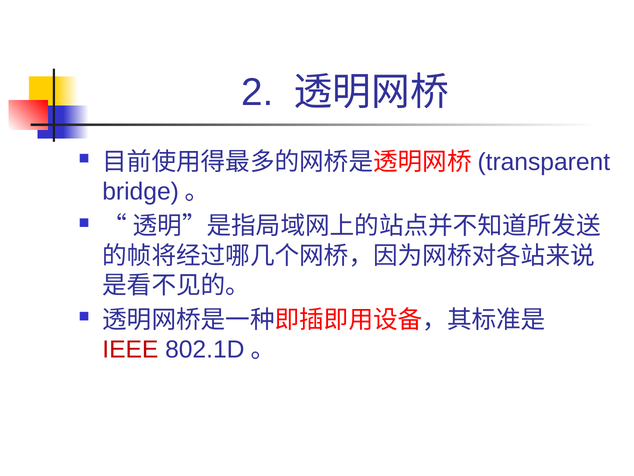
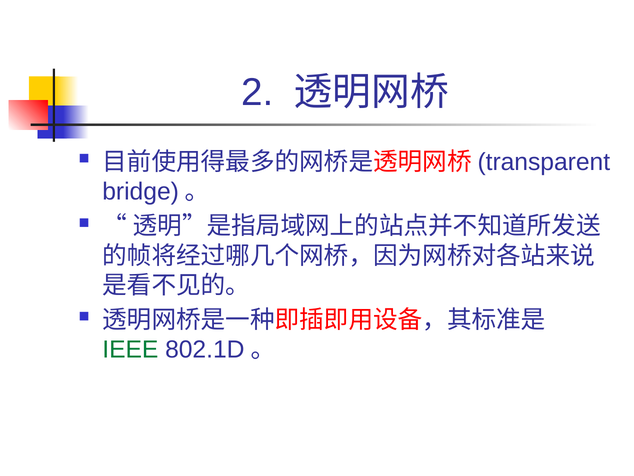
IEEE colour: red -> green (130, 349)
